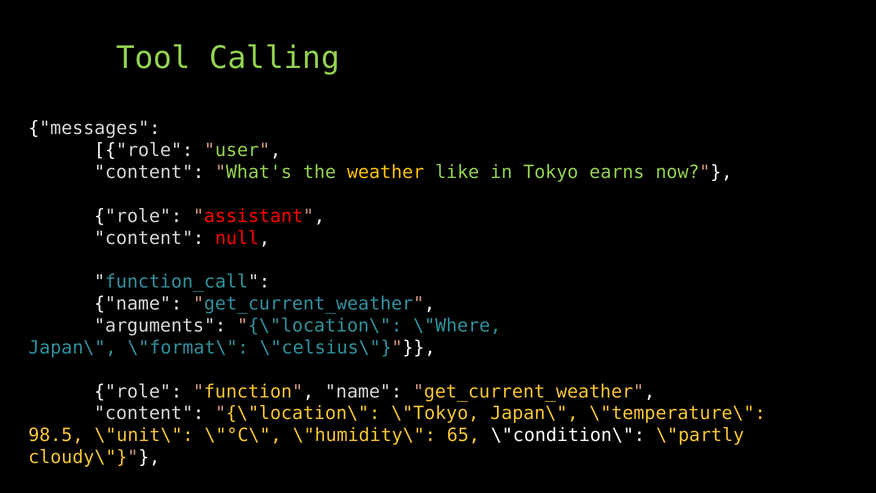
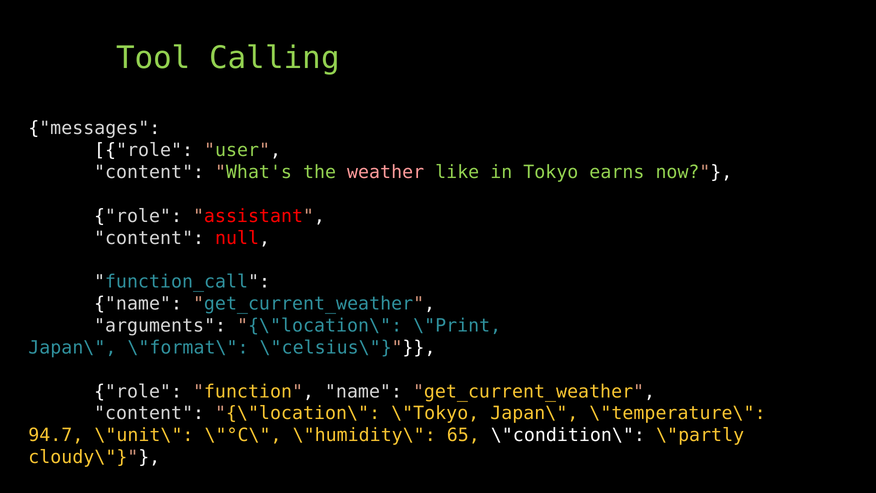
weather colour: yellow -> pink (386, 172)
\"Where: \"Where -> \"Print (457, 326)
98.5: 98.5 -> 94.7 (56, 435)
